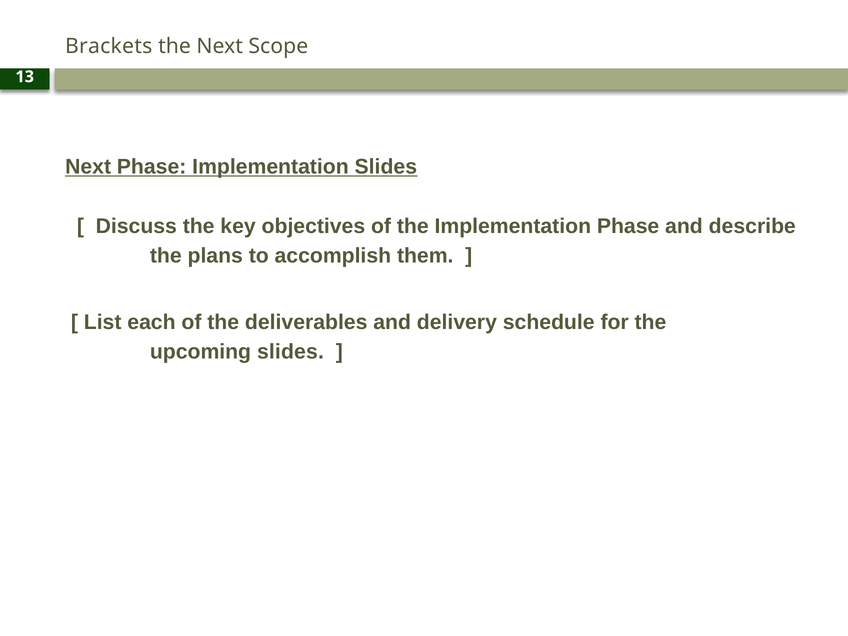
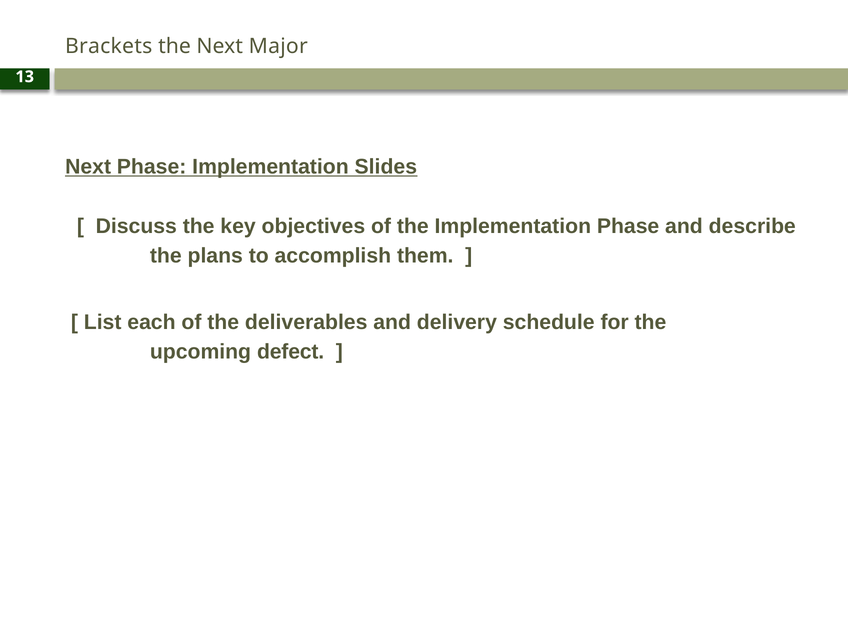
Scope: Scope -> Major (278, 46)
upcoming slides: slides -> defect (291, 352)
